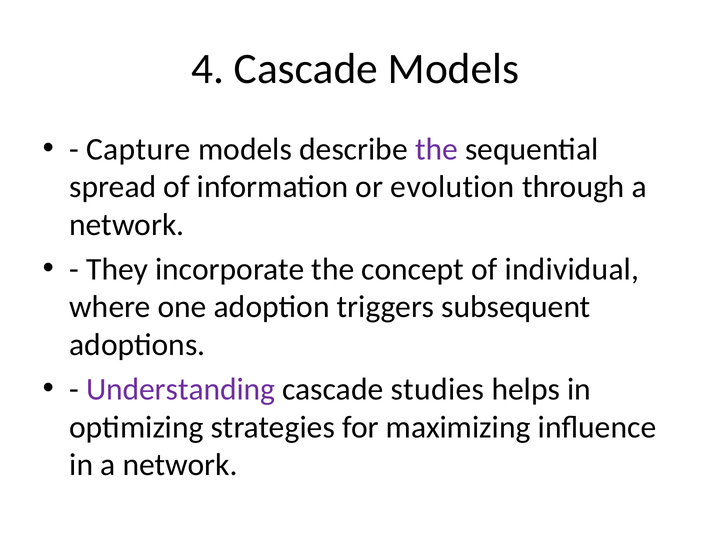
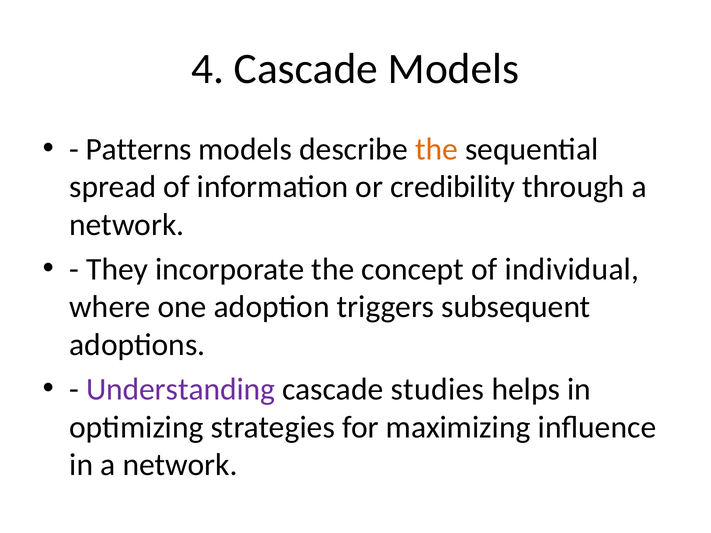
Capture: Capture -> Patterns (139, 149)
the colour: purple -> orange (436, 149)
evolution: evolution -> credibility (453, 187)
